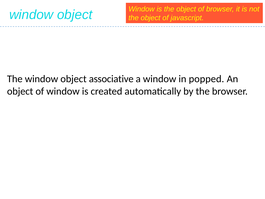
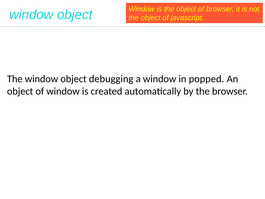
associative: associative -> debugging (111, 79)
